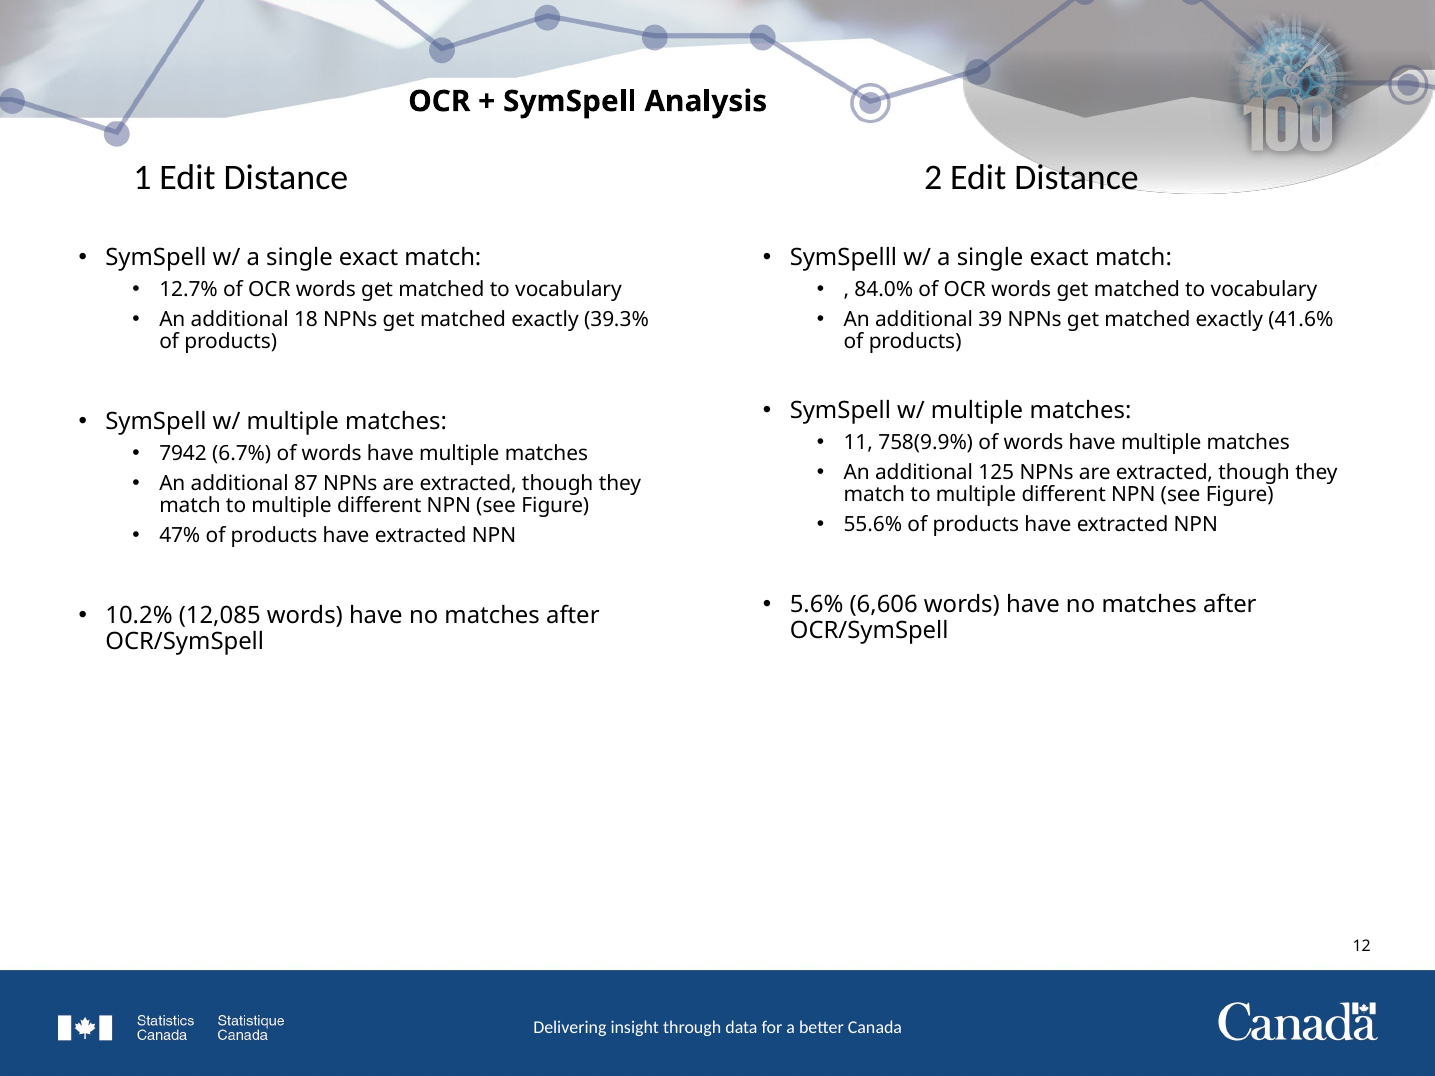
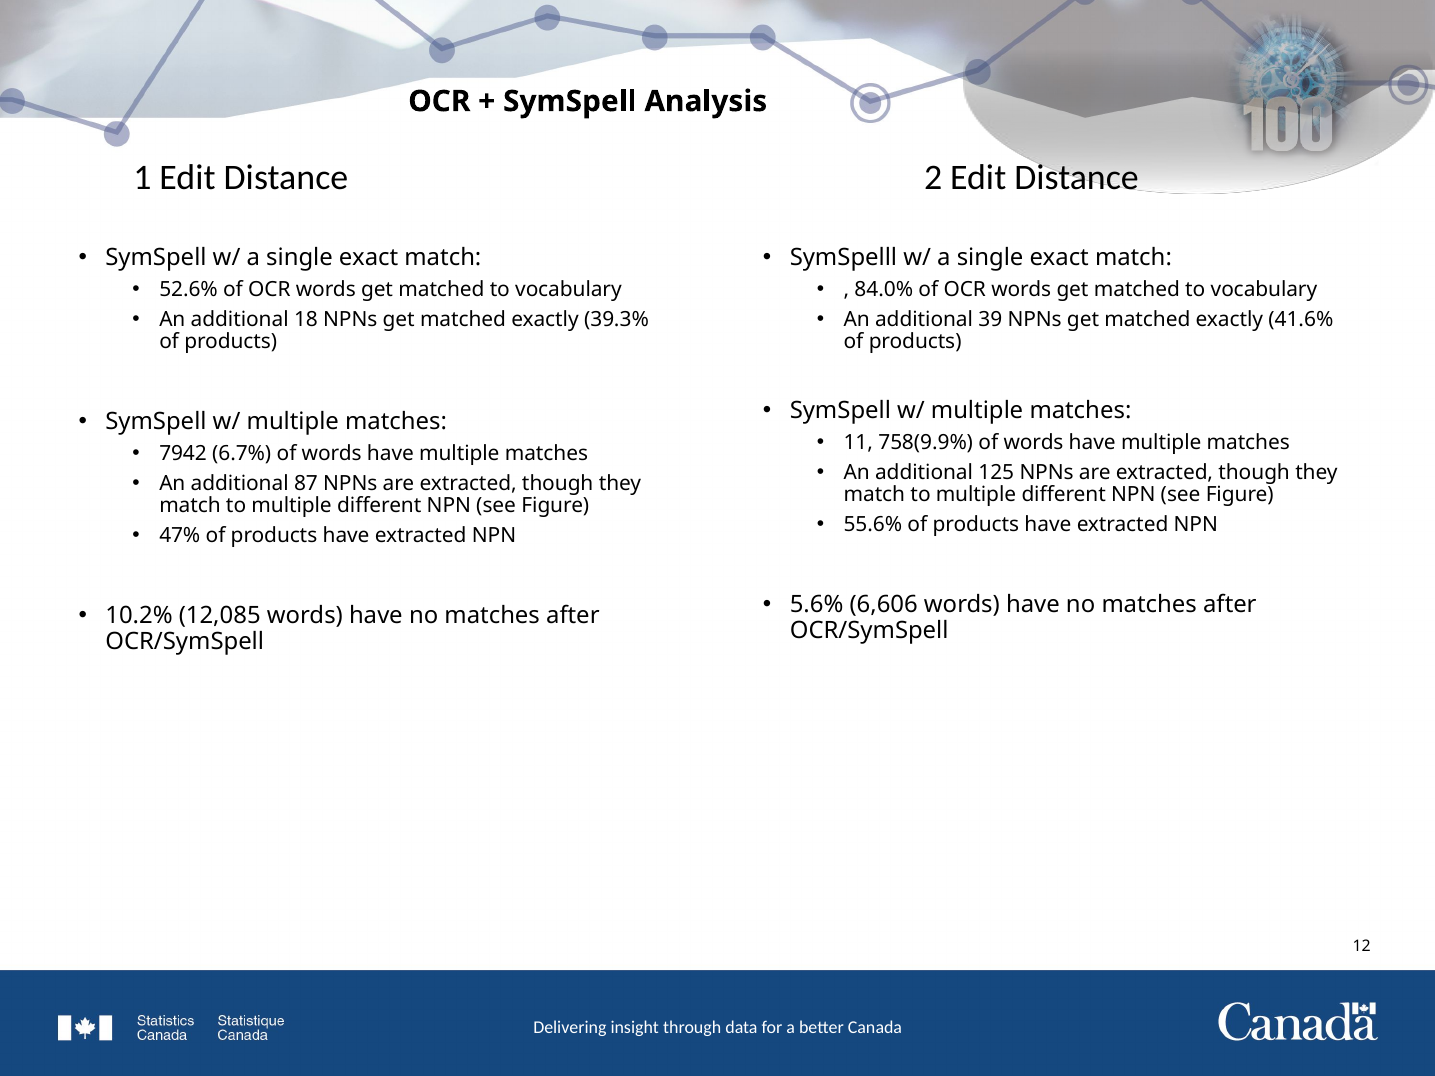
12.7%: 12.7% -> 52.6% (189, 290)
